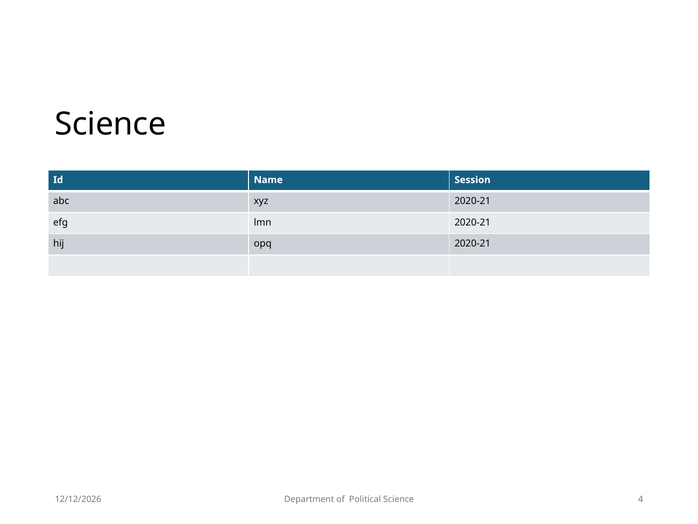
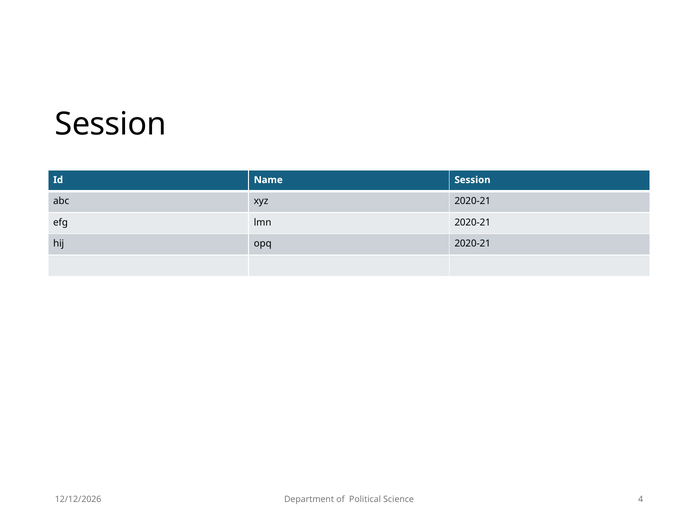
Science: Science -> Session (111, 124)
